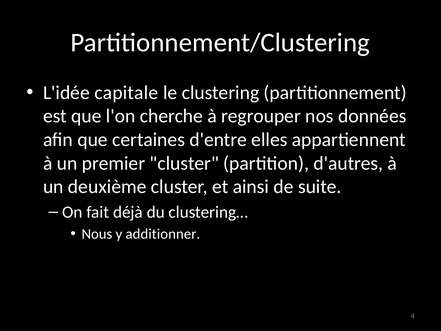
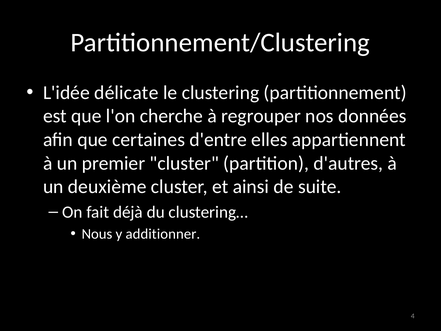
capitale: capitale -> délicate (126, 93)
